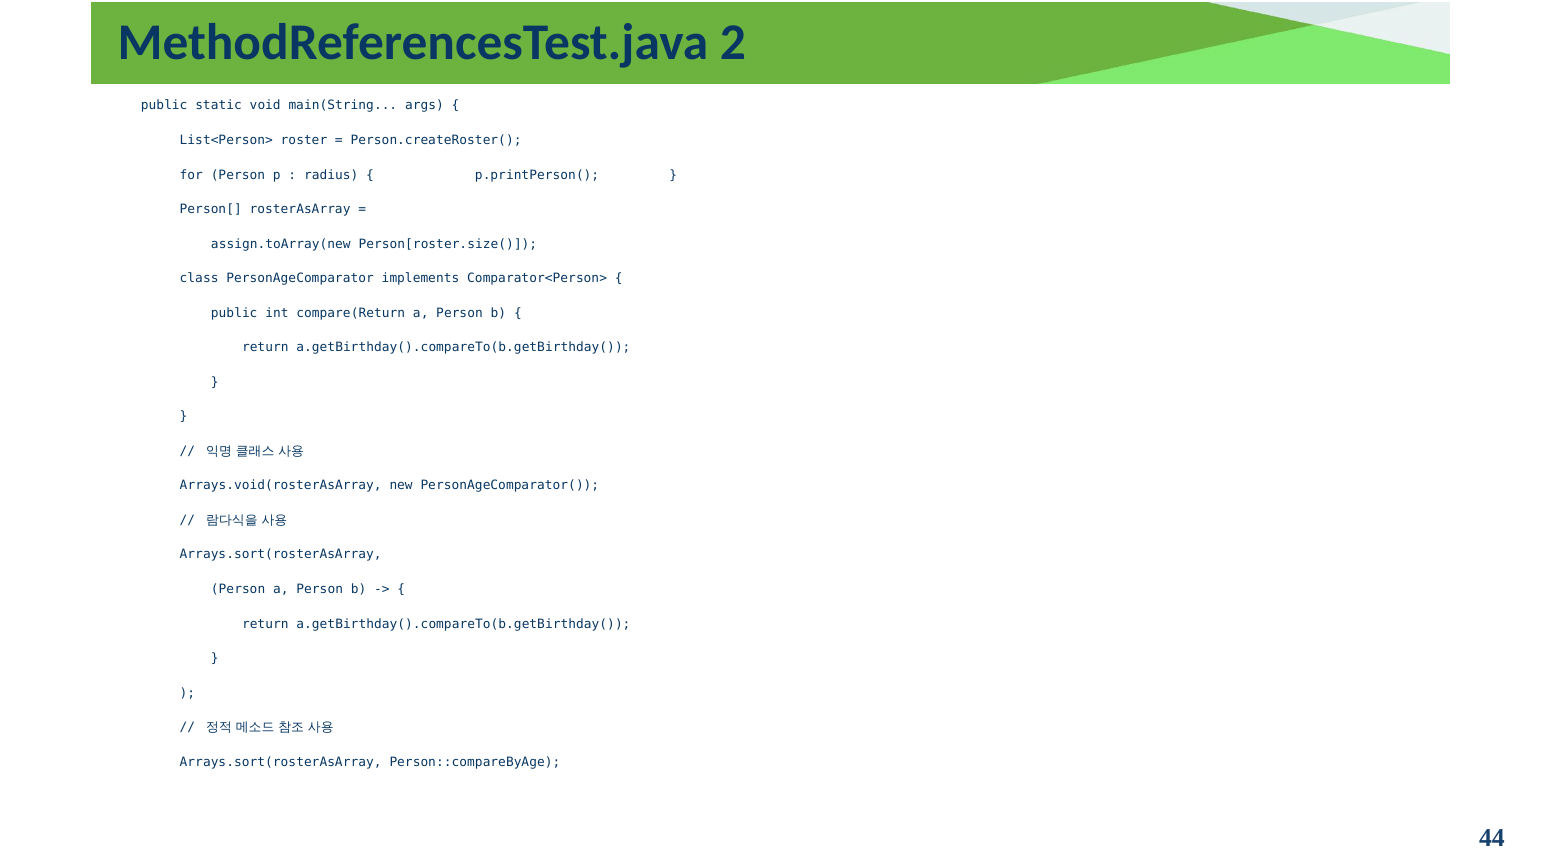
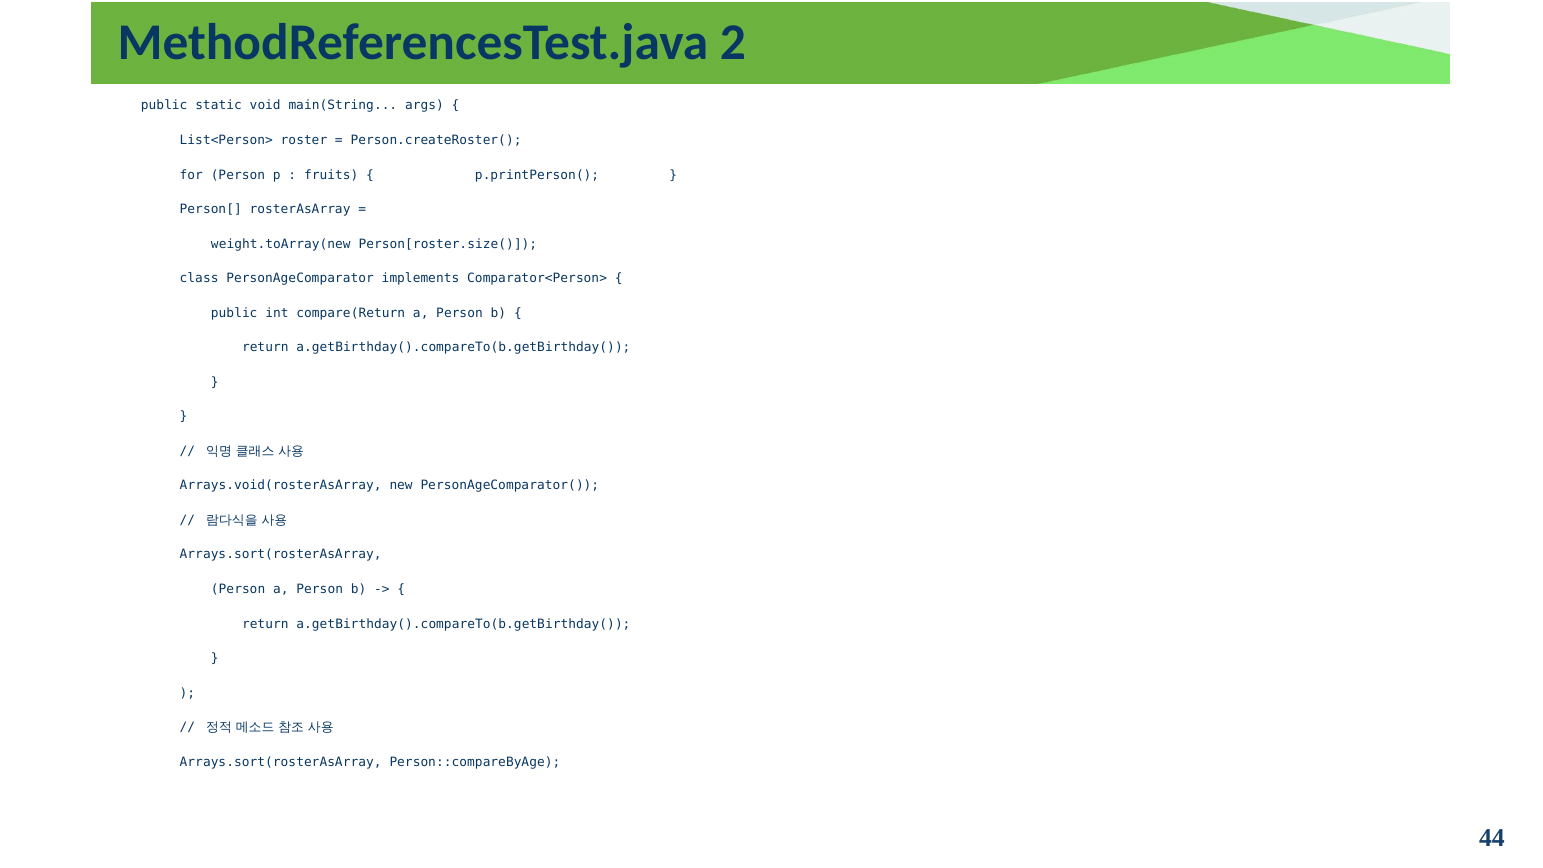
radius: radius -> fruits (331, 175)
assign.toArray(new: assign.toArray(new -> weight.toArray(new (281, 244)
